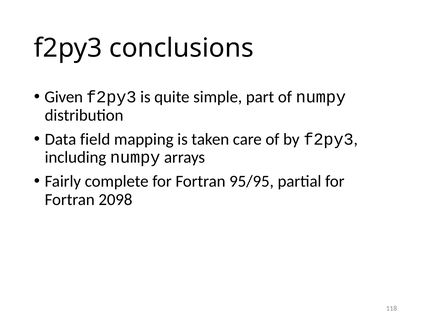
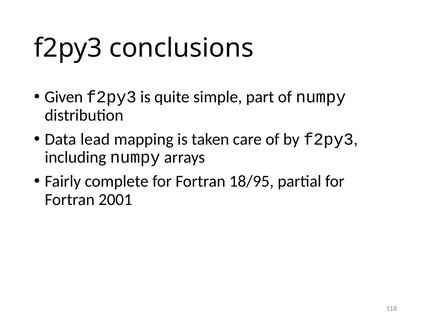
field: field -> lead (95, 139)
95/95: 95/95 -> 18/95 (252, 182)
2098: 2098 -> 2001 (115, 200)
